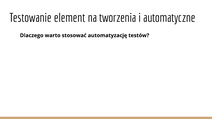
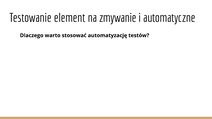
tworzenia: tworzenia -> zmywanie (118, 18)
